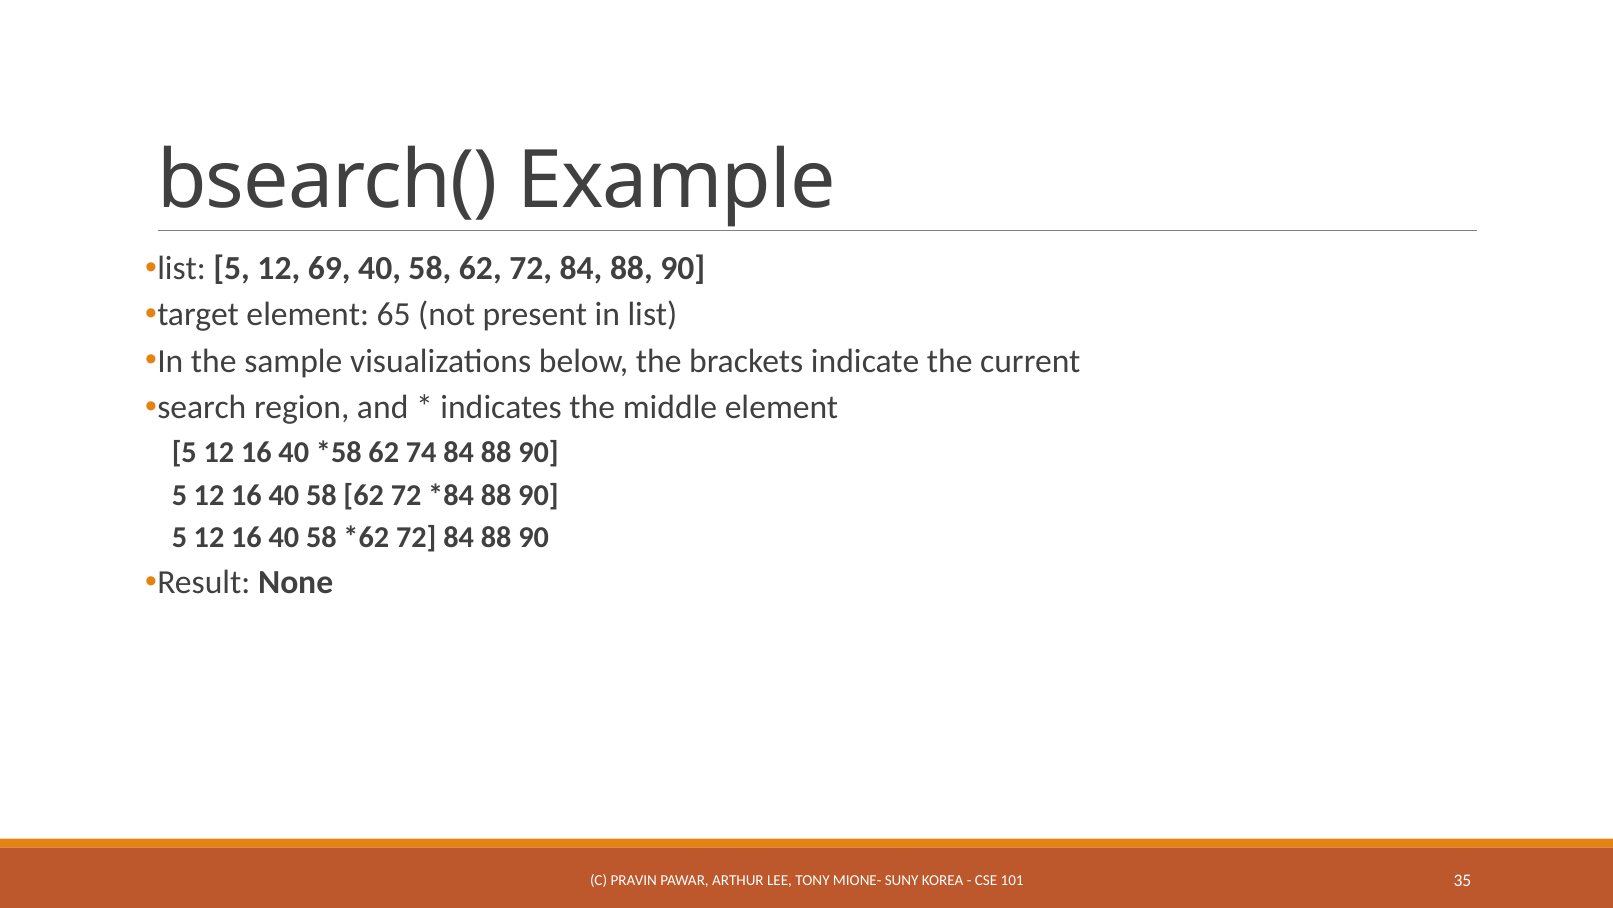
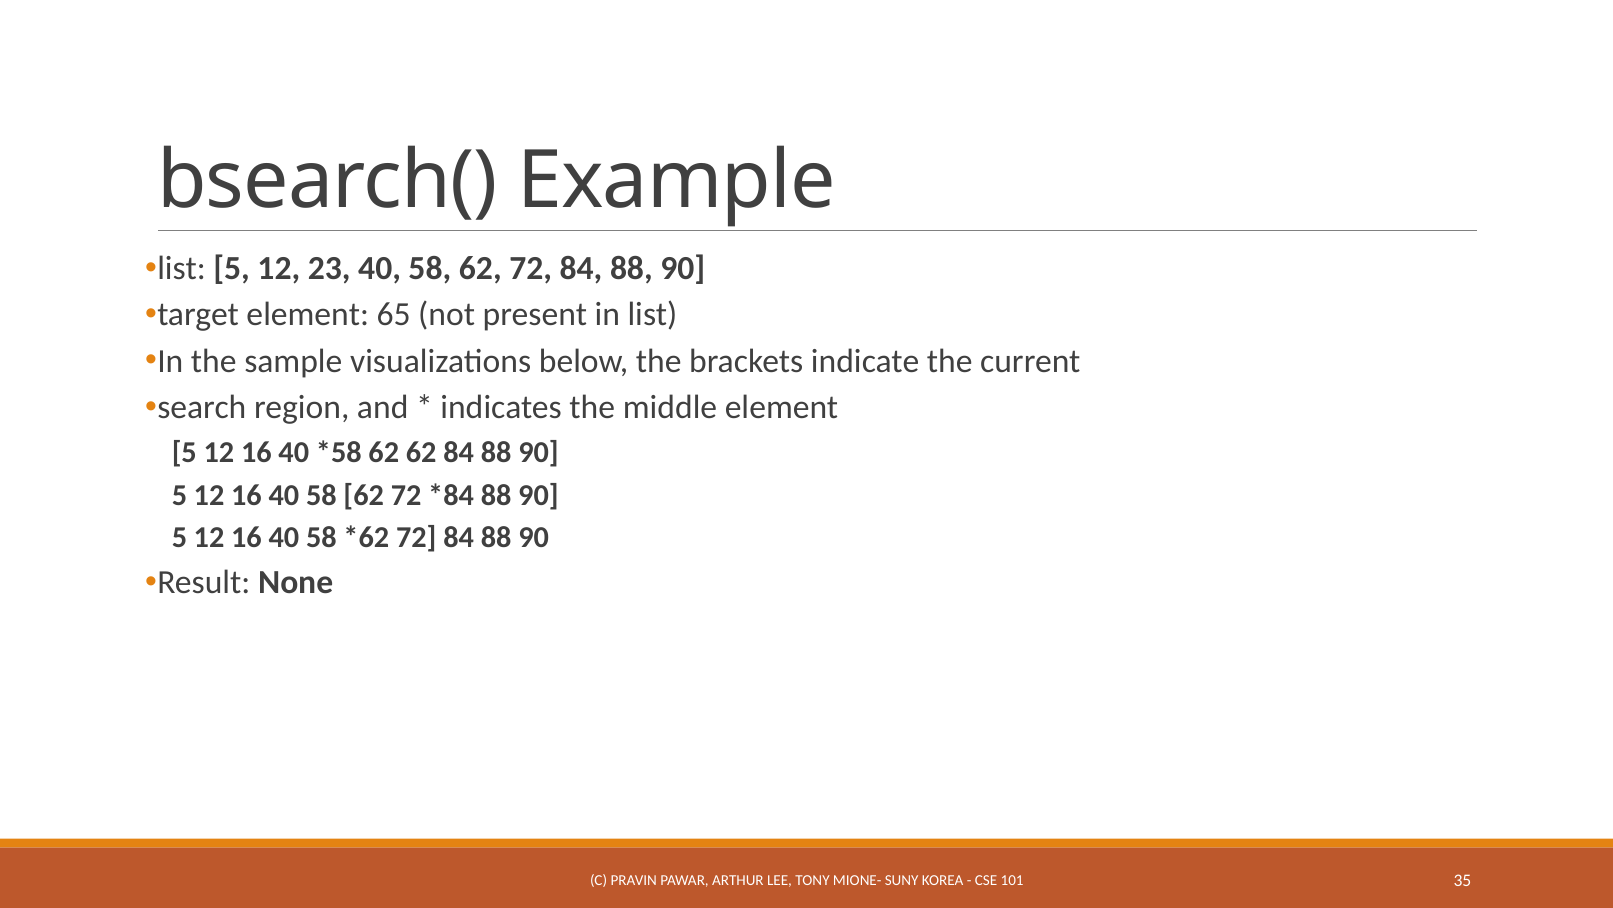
69: 69 -> 23 (329, 268)
62 74: 74 -> 62 (421, 452)
